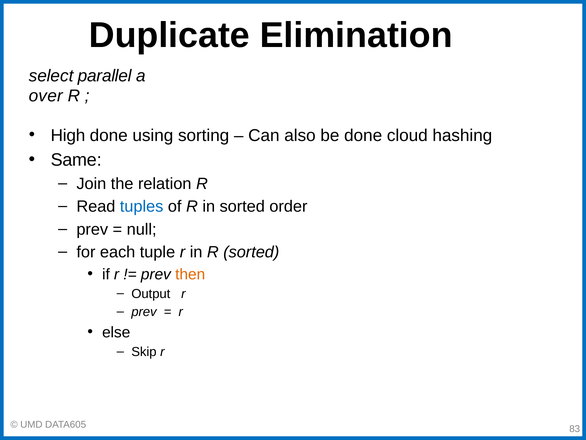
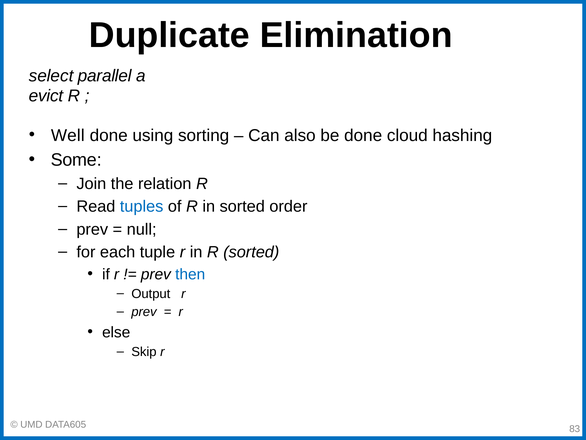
over: over -> evict (46, 96)
High: High -> Well (68, 135)
Same: Same -> Some (76, 160)
then colour: orange -> blue (190, 274)
